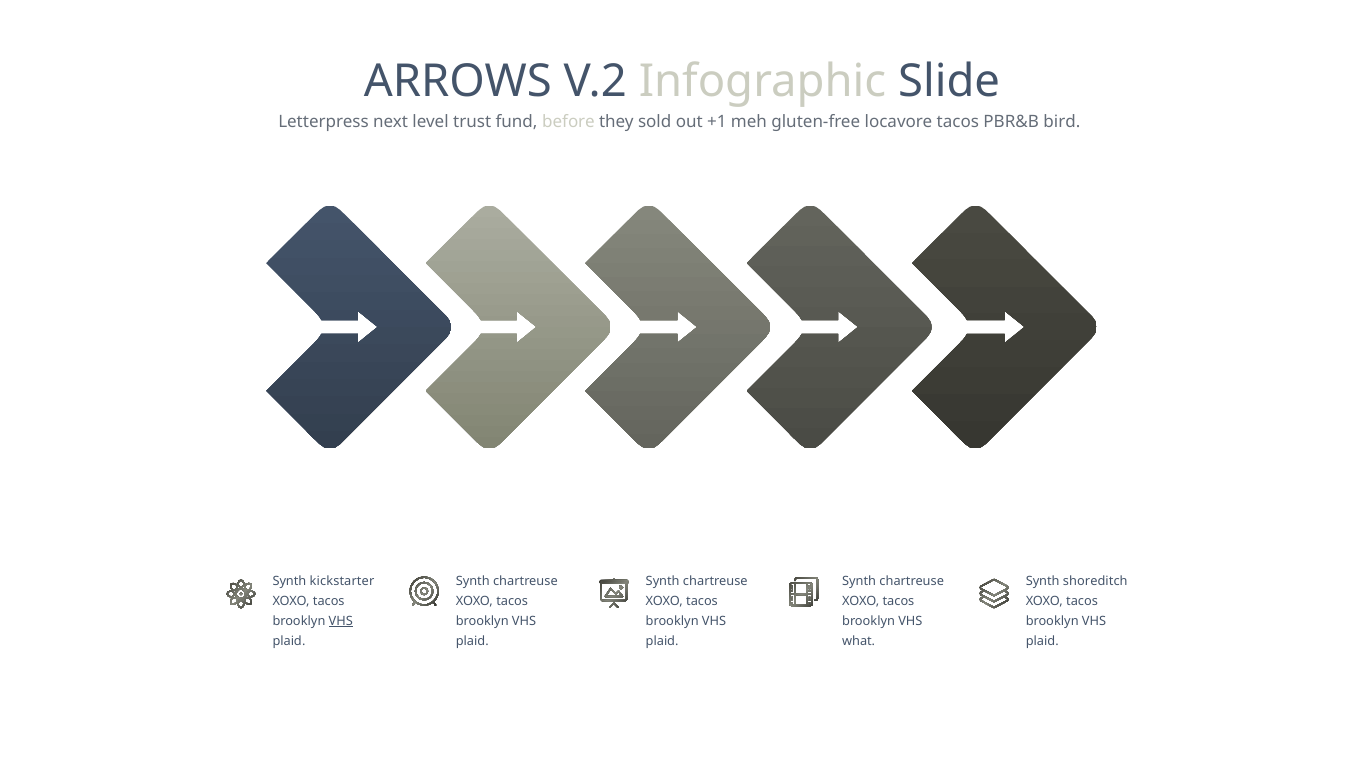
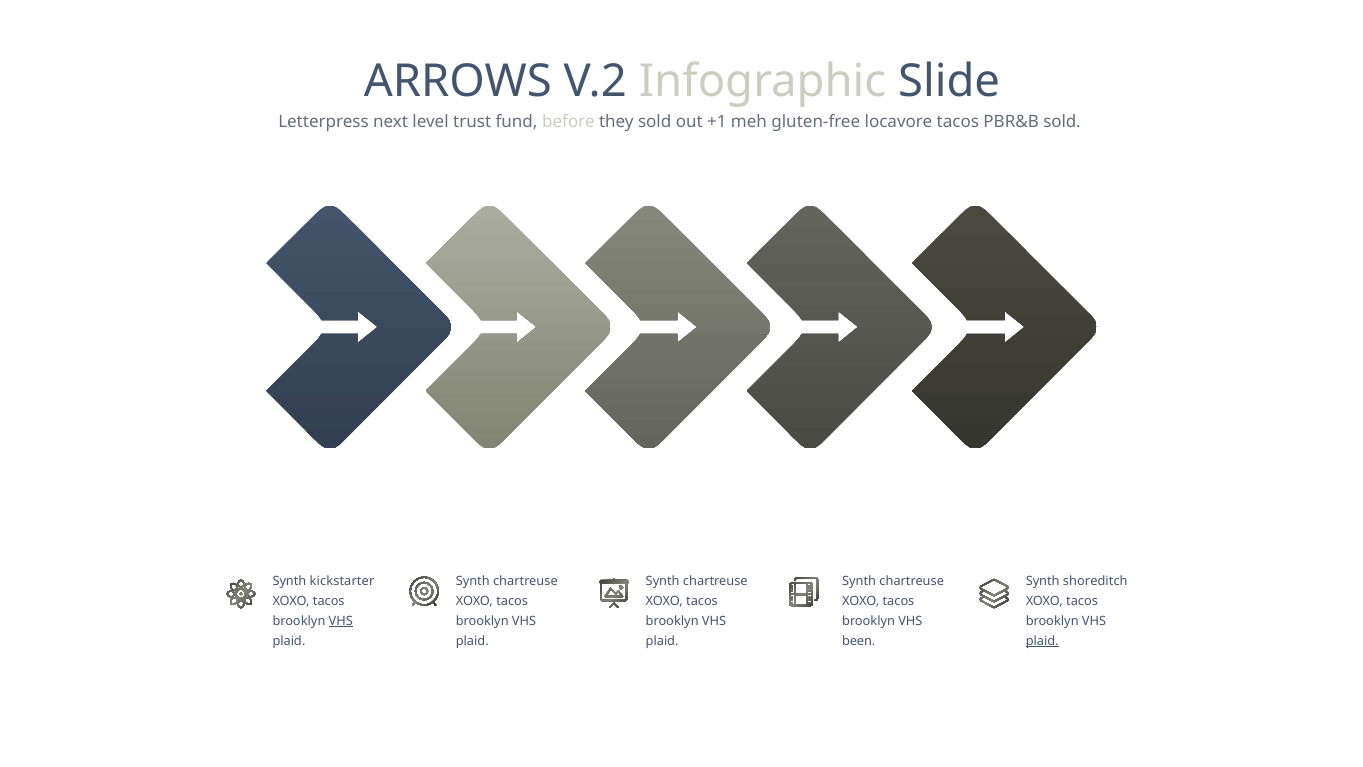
PBR&B bird: bird -> sold (1062, 121)
plaid underline: none -> present (1042, 641)
what: what -> been (859, 641)
